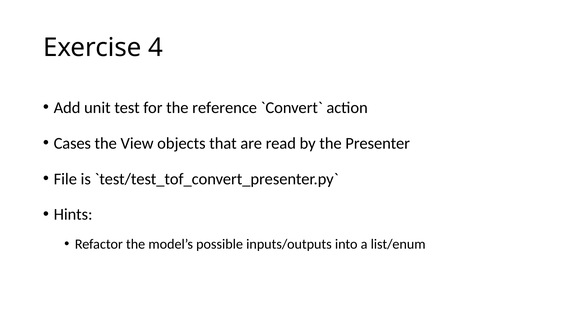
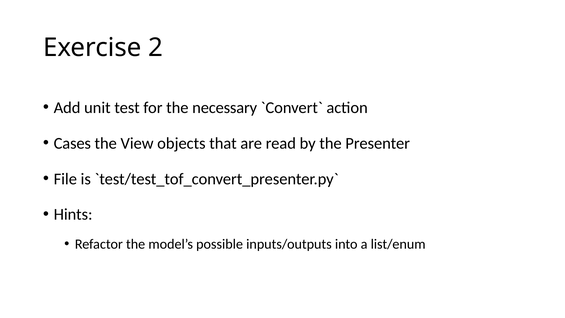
4: 4 -> 2 (156, 47)
reference: reference -> necessary (225, 108)
